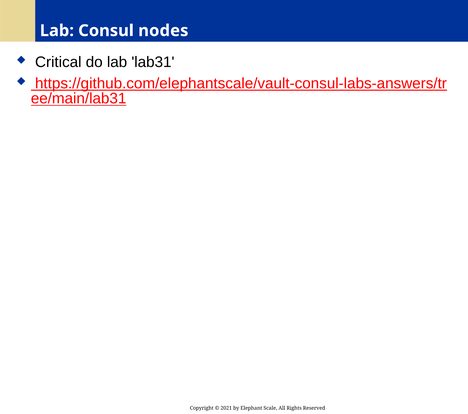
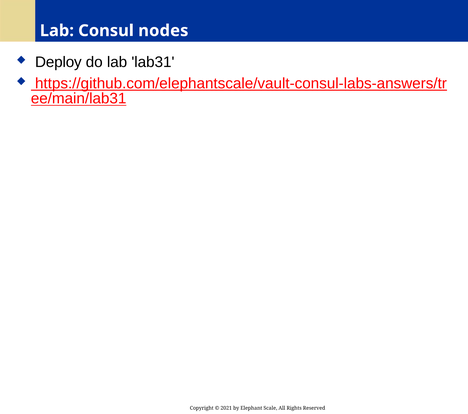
Critical: Critical -> Deploy (58, 62)
